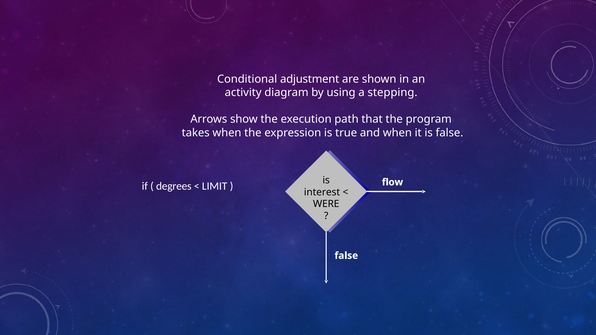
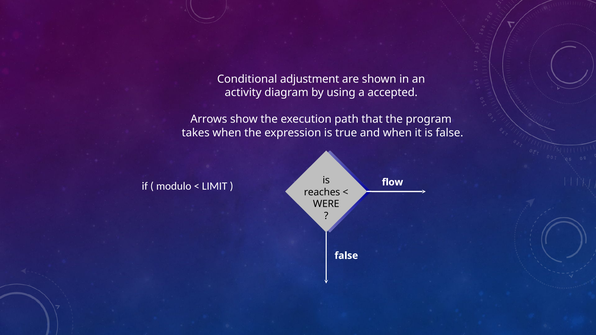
stepping: stepping -> accepted (393, 93)
degrees: degrees -> modulo (174, 186)
interest: interest -> reaches (322, 192)
